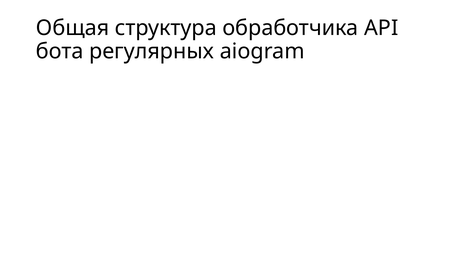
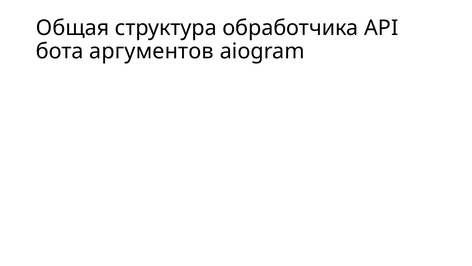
регулярных: регулярных -> аргументов (151, 51)
